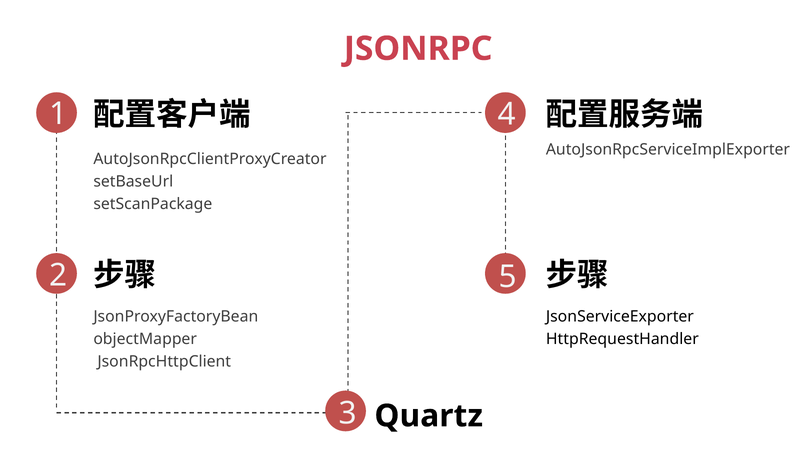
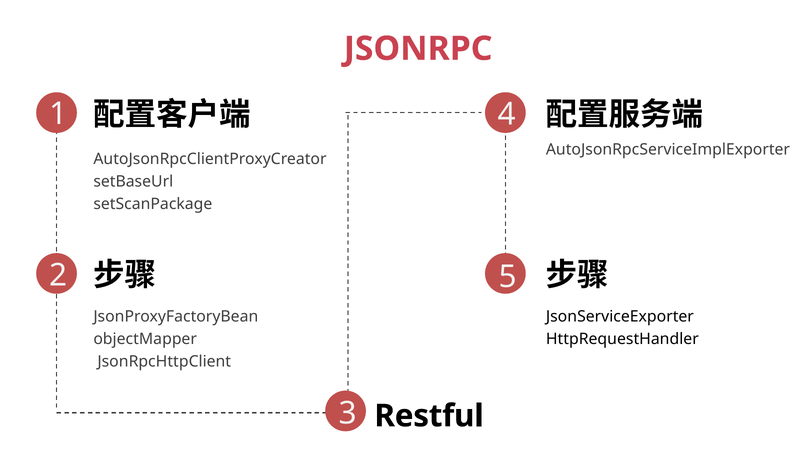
Quartz: Quartz -> Restful (429, 416)
